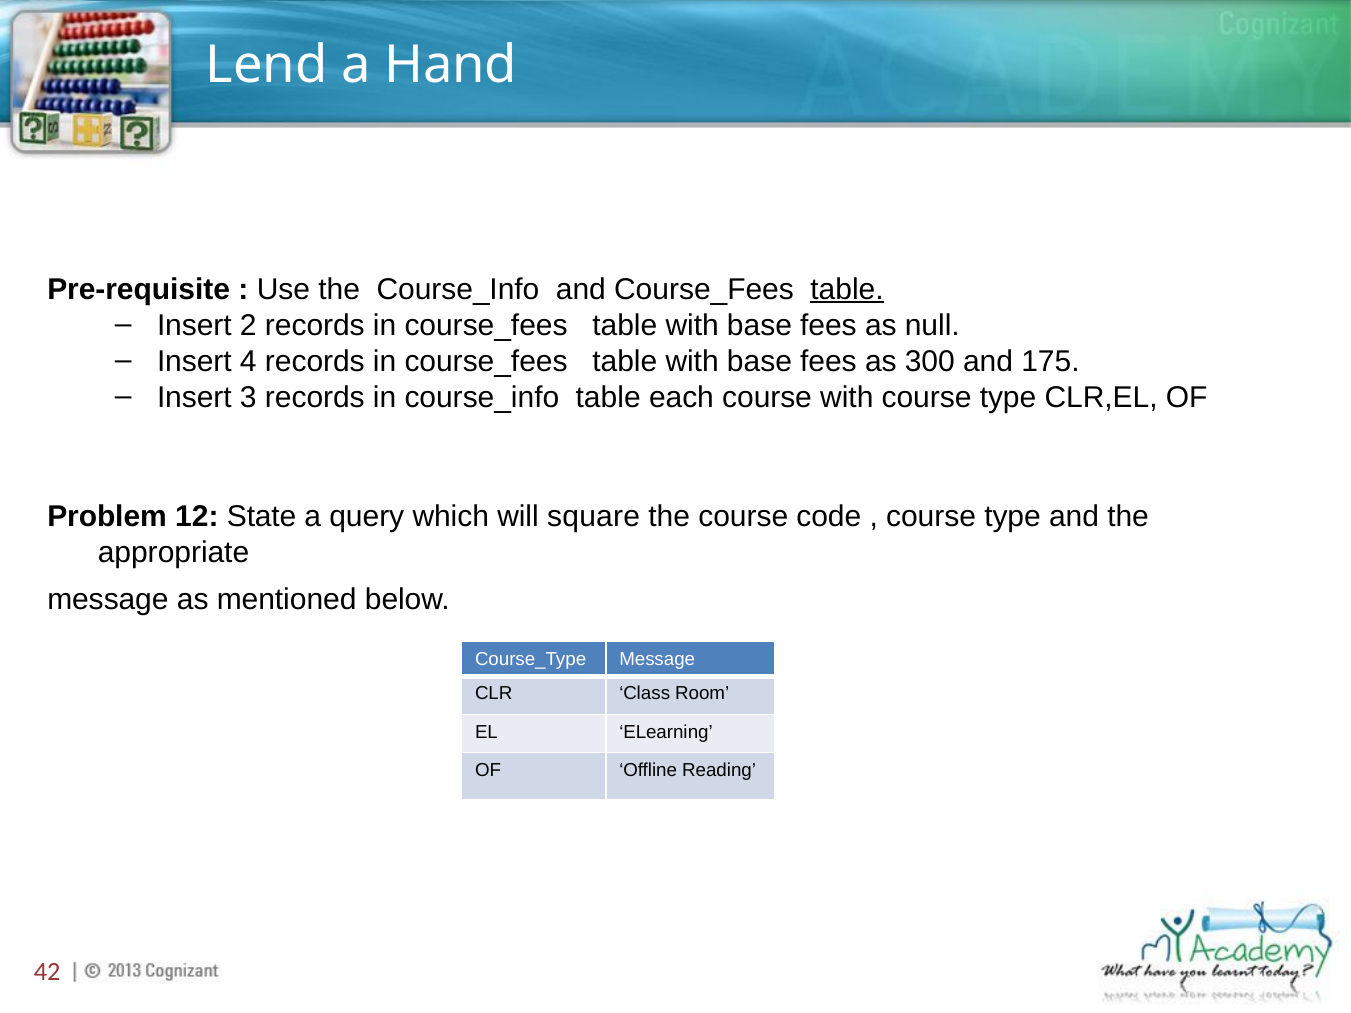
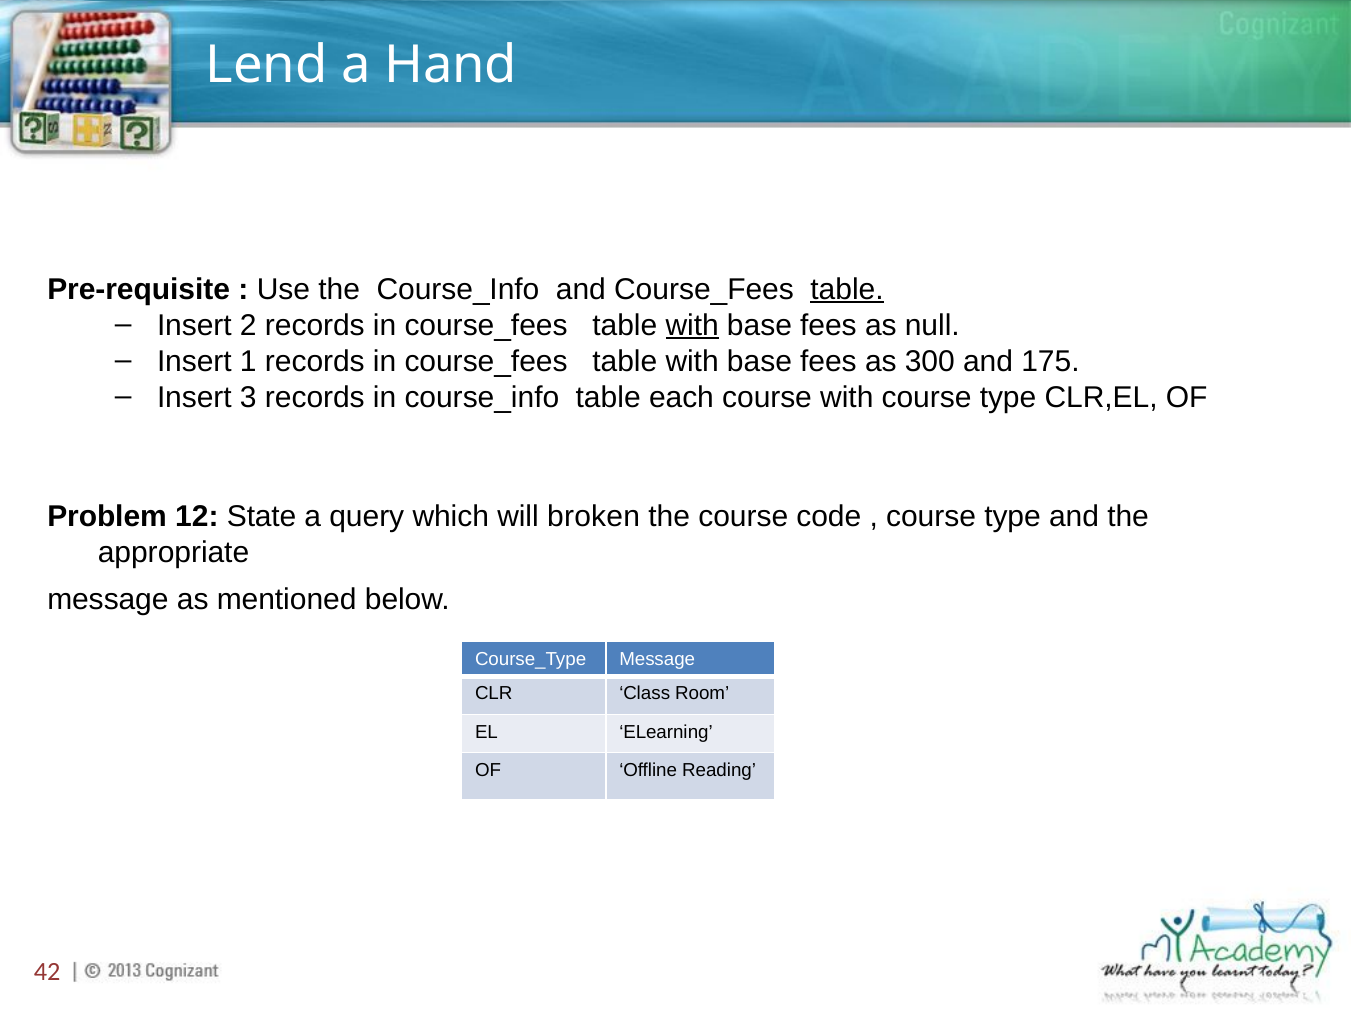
with underline: none -> present (692, 325)
4: 4 -> 1 (248, 361)
square: square -> broken (594, 517)
